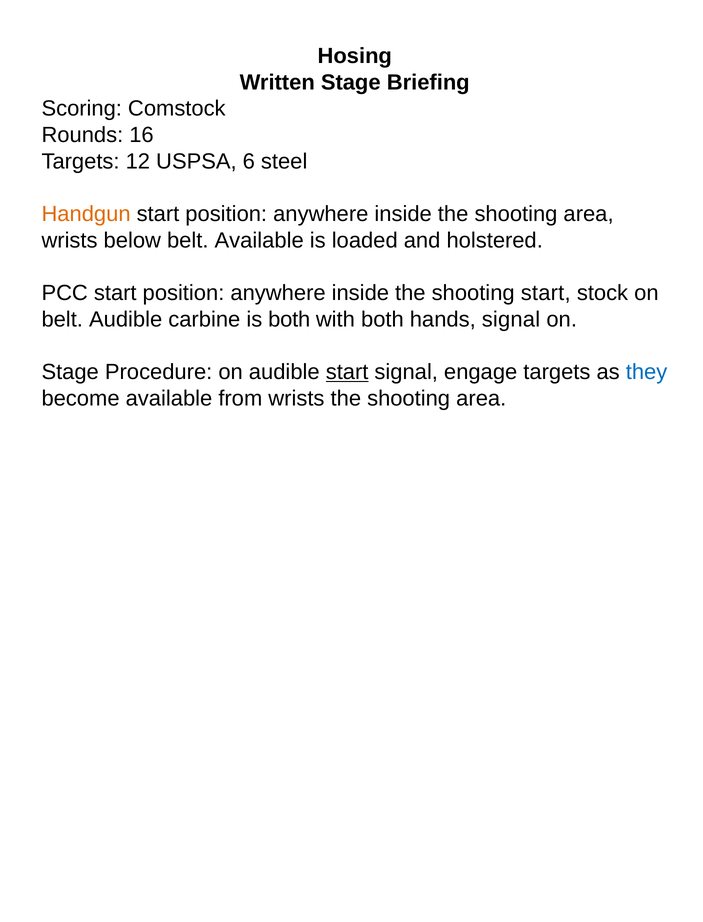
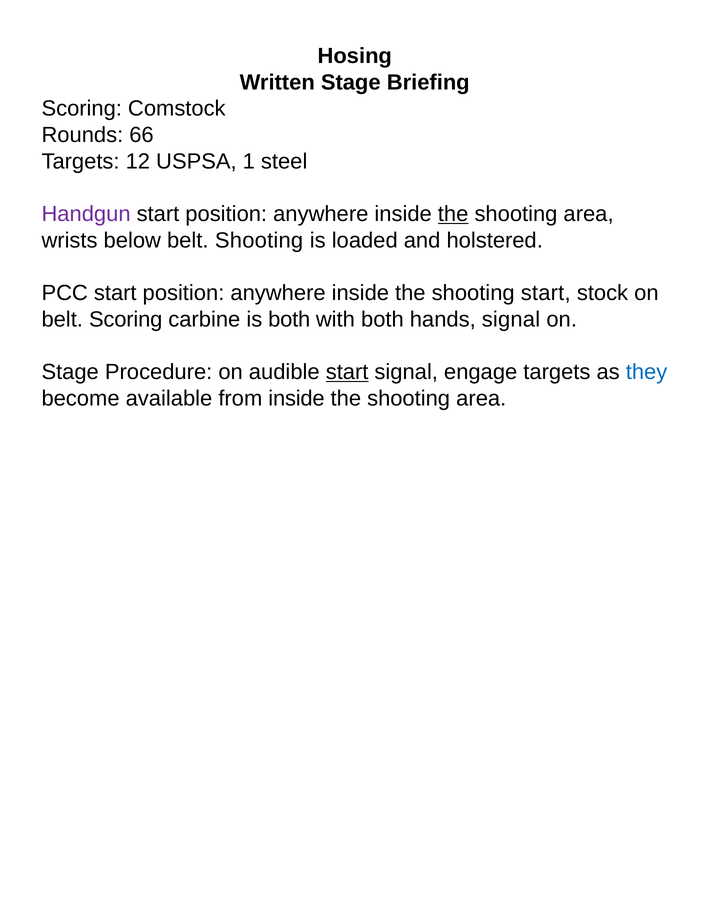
16: 16 -> 66 (141, 135)
6: 6 -> 1 (249, 161)
Handgun colour: orange -> purple (86, 214)
the underline: none -> present (453, 214)
belt Available: Available -> Shooting (259, 240)
belt Audible: Audible -> Scoring (126, 320)
from wrists: wrists -> inside (297, 399)
